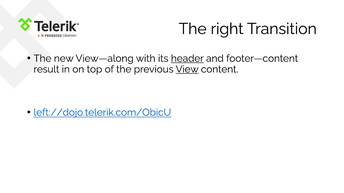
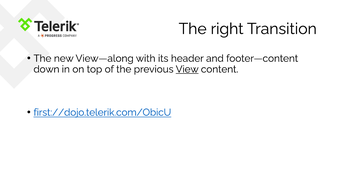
header underline: present -> none (187, 59)
result: result -> down (46, 69)
left://dojo.telerik.com/ObicU: left://dojo.telerik.com/ObicU -> first://dojo.telerik.com/ObicU (102, 113)
